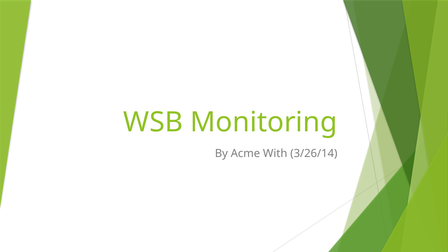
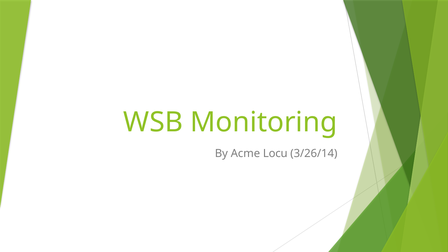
With: With -> Locu (275, 153)
